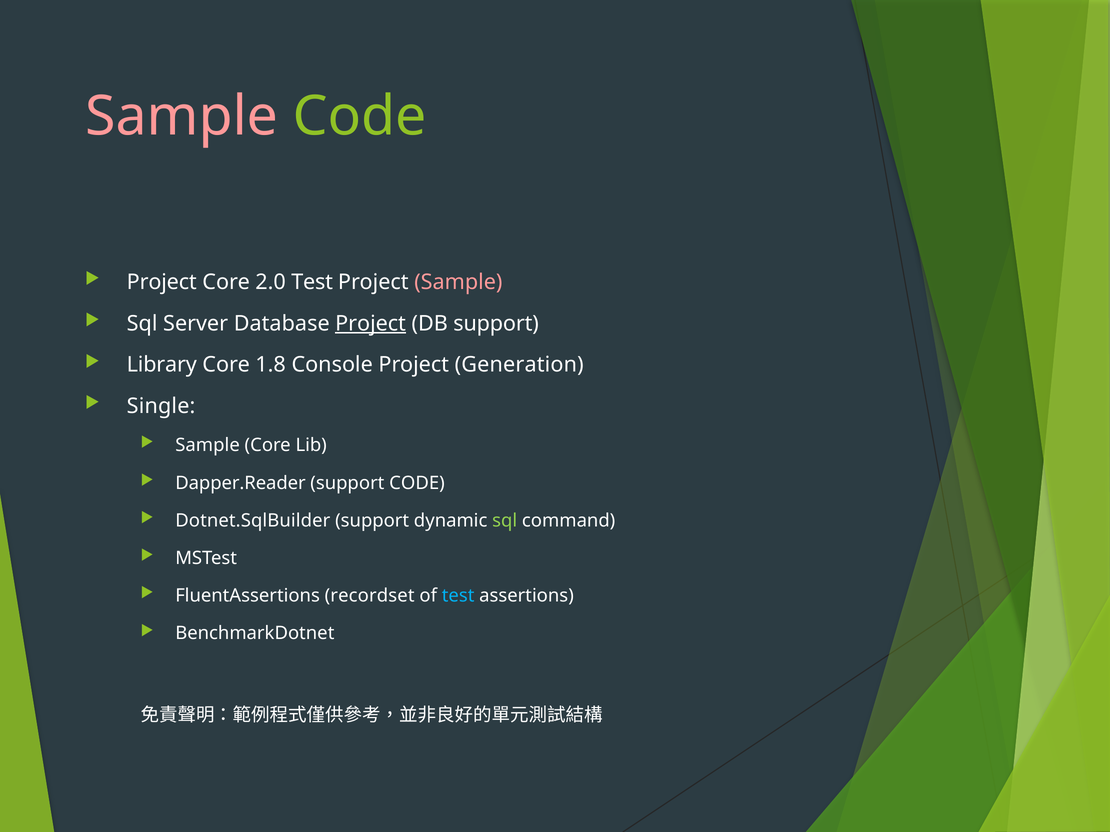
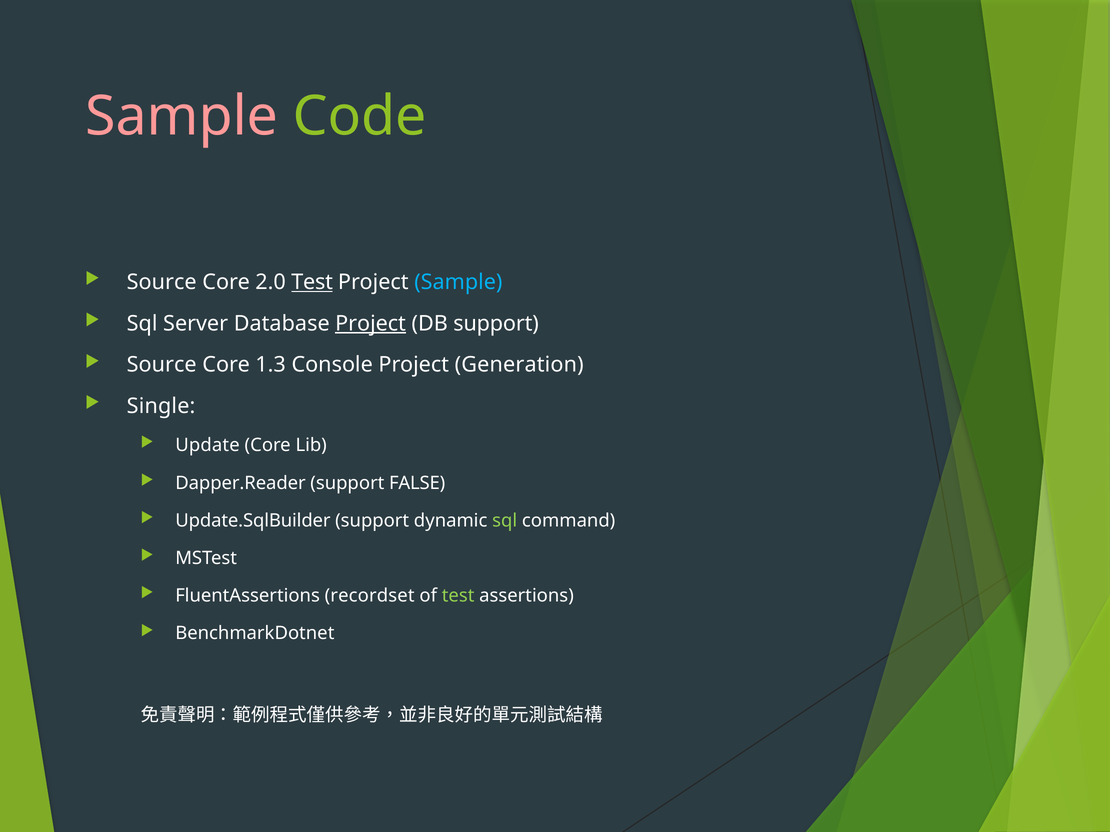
Project: Project -> Source (162, 282)
Test underline: none -> present (312, 282)
Sample colour: pink -> light blue (458, 282)
Library: Library -> Source (162, 365)
1.8: 1.8 -> 1.3 (271, 365)
Sample: Sample -> Update (207, 446)
support CODE: CODE -> FALSE (417, 483)
Dotnet.SqlBuilder: Dotnet.SqlBuilder -> Update.SqlBuilder (253, 521)
test colour: light blue -> light green (458, 596)
